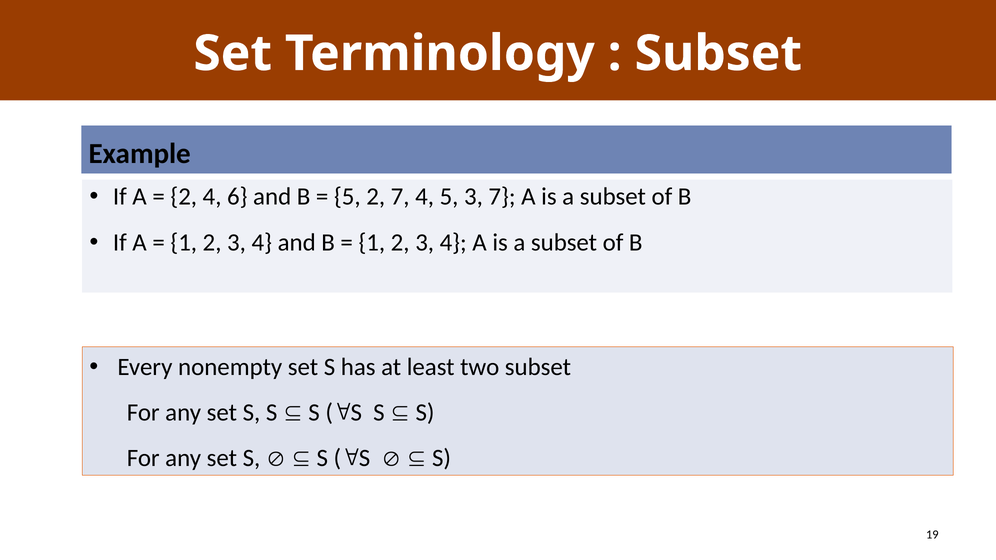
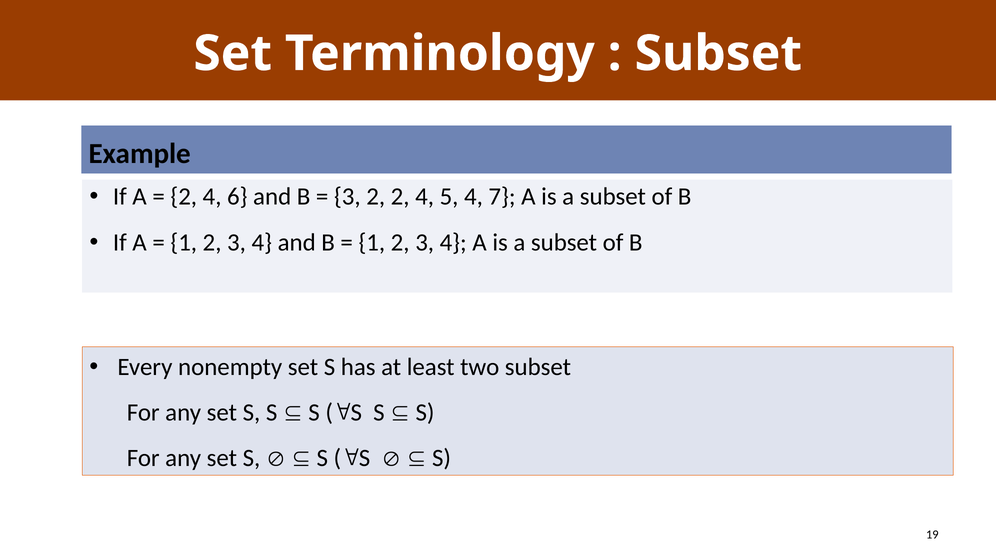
5: 5 -> 3 (347, 197)
2 7: 7 -> 2 (400, 197)
5 3: 3 -> 4 (474, 197)
